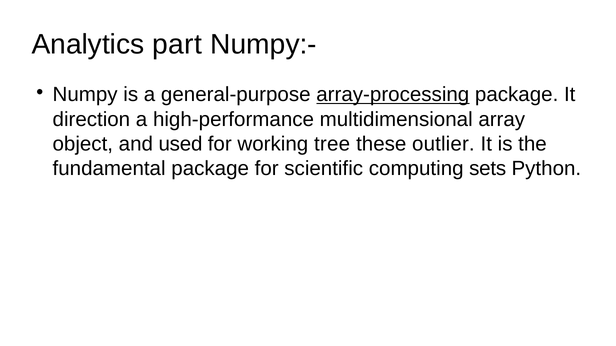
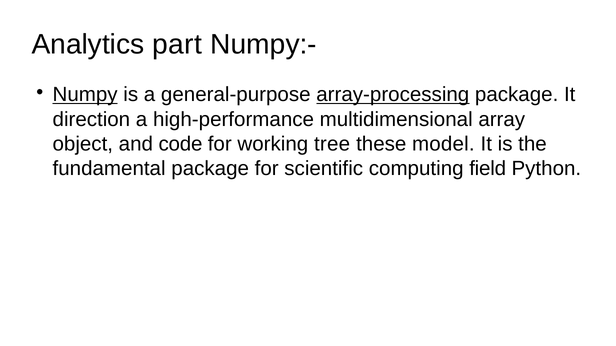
Numpy underline: none -> present (85, 95)
used: used -> code (180, 144)
outlier: outlier -> model (443, 144)
sets: sets -> field (488, 169)
